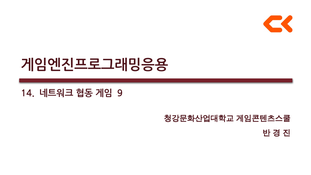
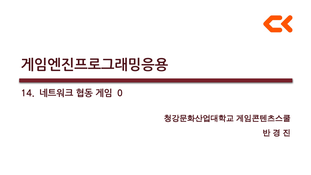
9: 9 -> 0 (120, 93)
